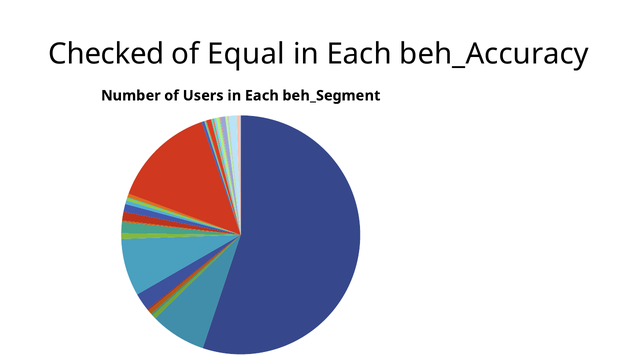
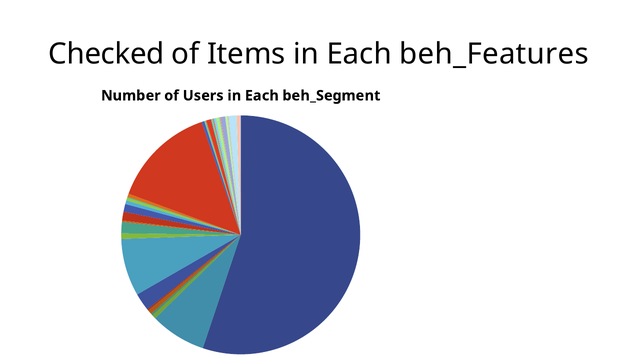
Equal: Equal -> Items (246, 54)
beh_Accuracy: beh_Accuracy -> beh_Features (494, 54)
